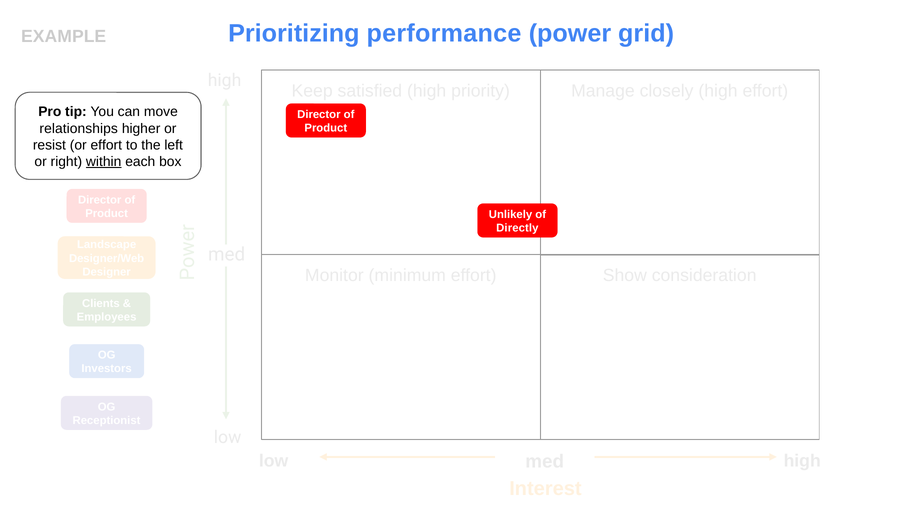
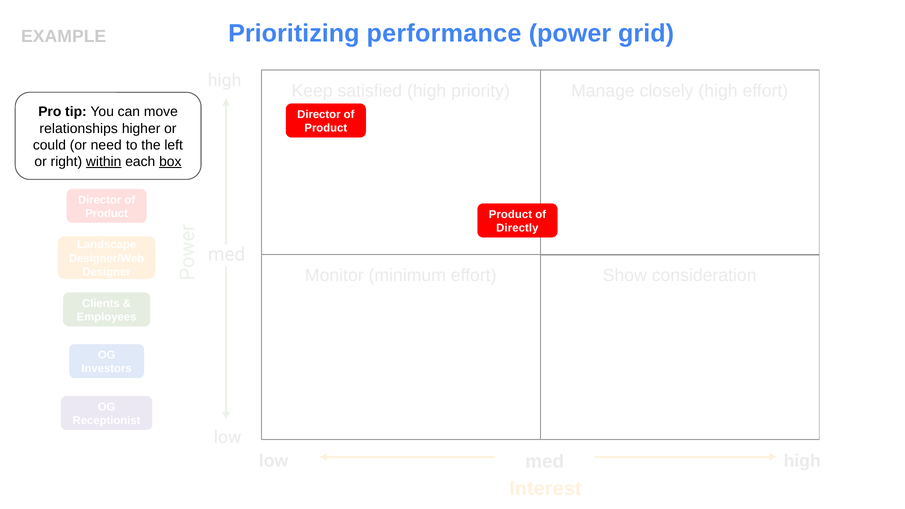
resist: resist -> could (49, 145)
or effort: effort -> need (106, 145)
box underline: none -> present (170, 162)
Unlikely: Unlikely -> Product (510, 214)
